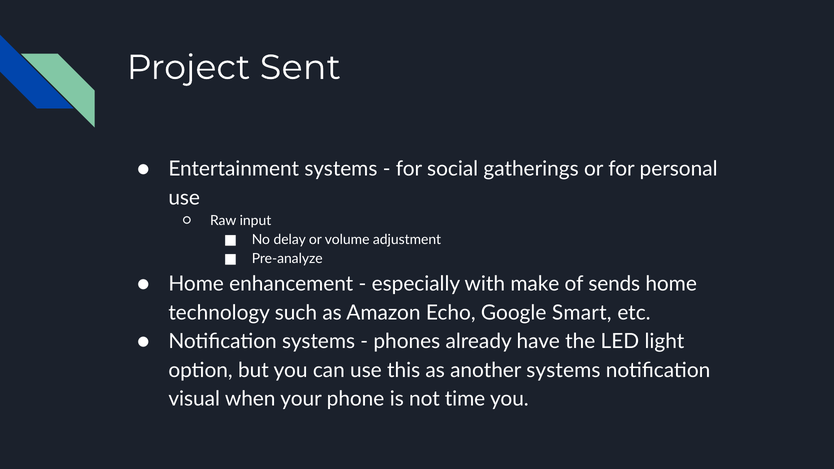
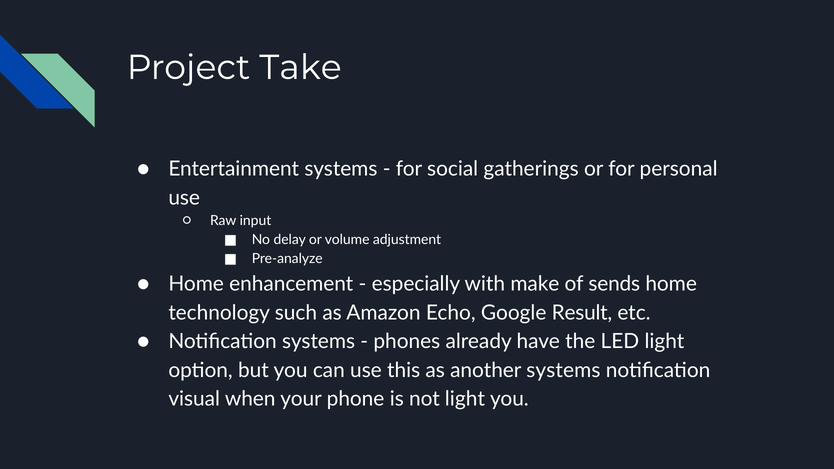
Sent: Sent -> Take (300, 68)
Smart: Smart -> Result (582, 313)
not time: time -> light (465, 399)
